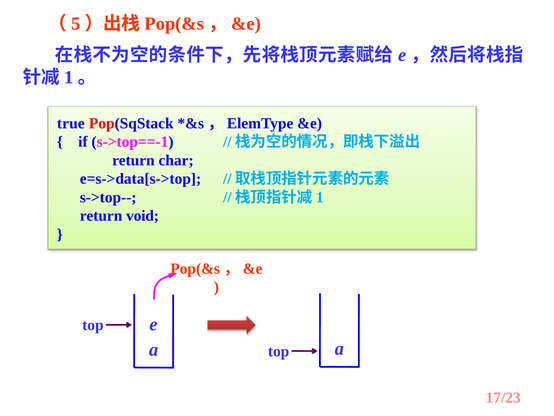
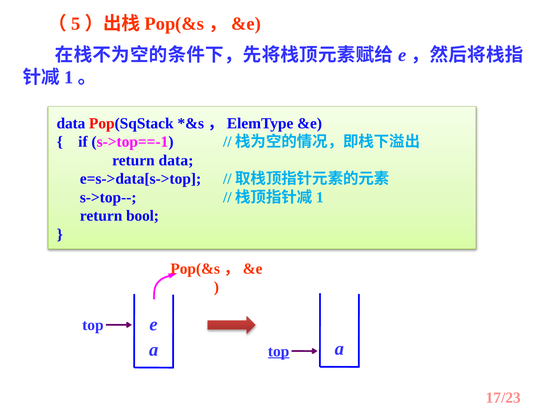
true: true -> data (71, 123)
return char: char -> data (176, 160)
void: void -> bool (143, 216)
top underline: none -> present (279, 351)
